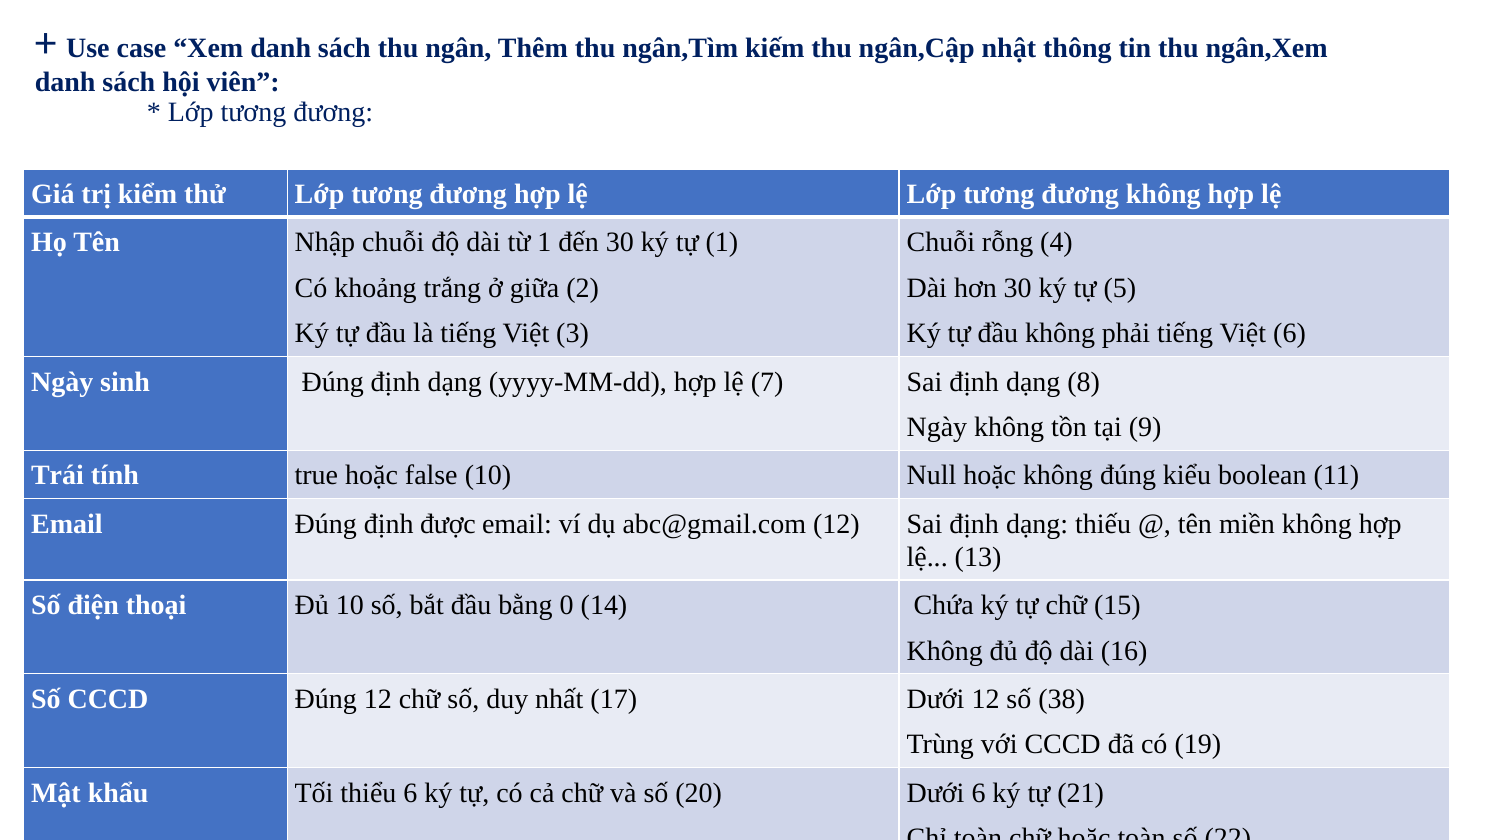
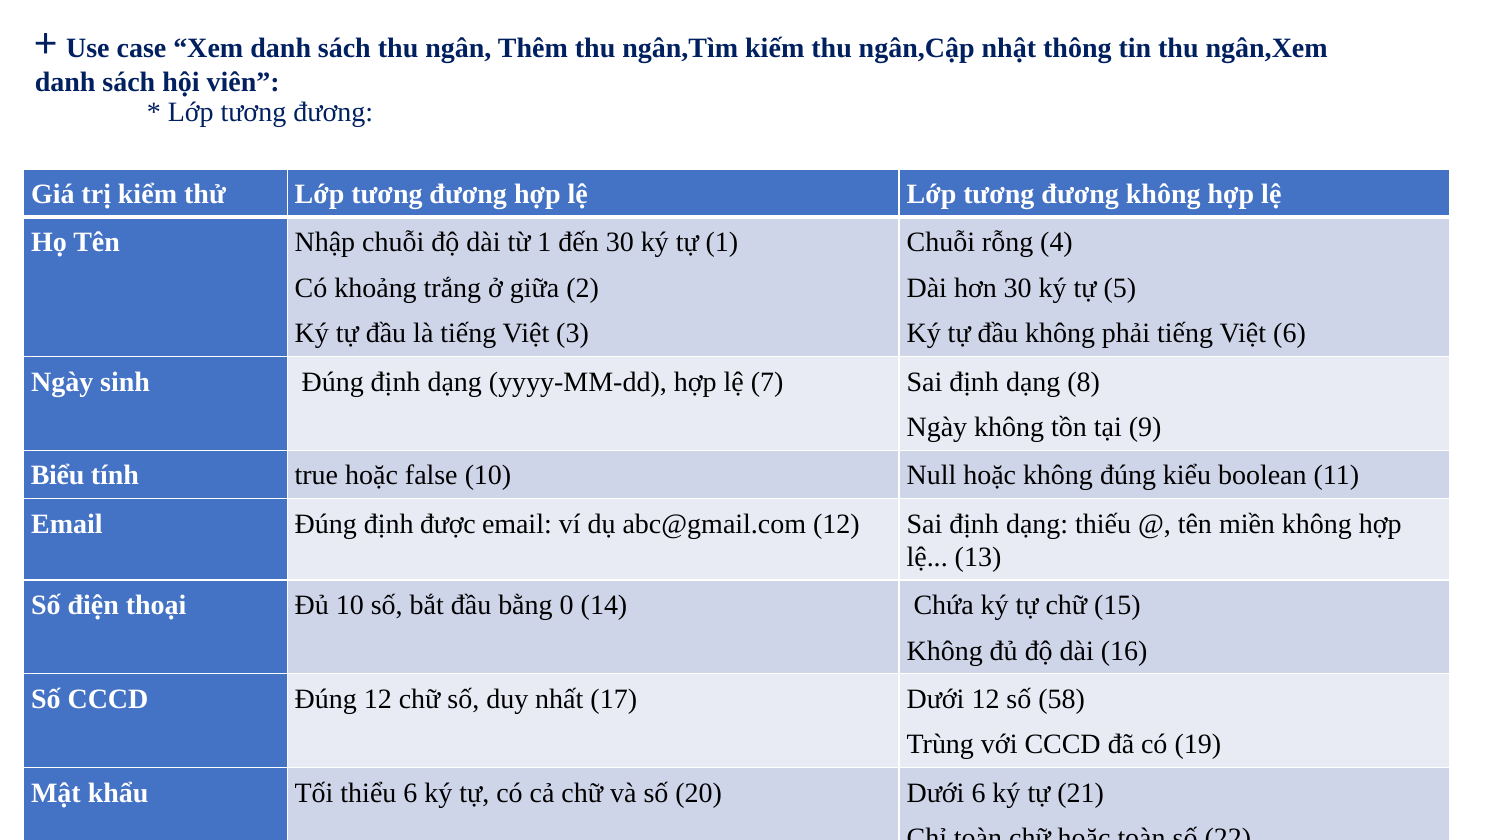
Trái: Trái -> Biểu (58, 476)
38: 38 -> 58 (1062, 699)
